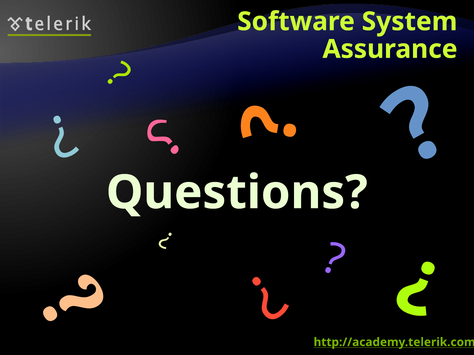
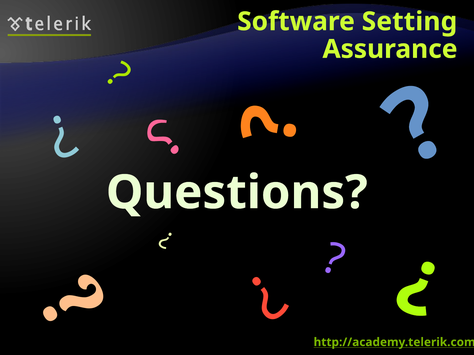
System: System -> Setting (409, 22)
